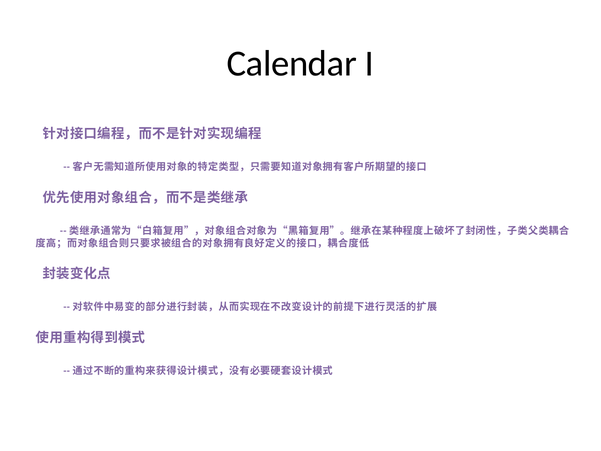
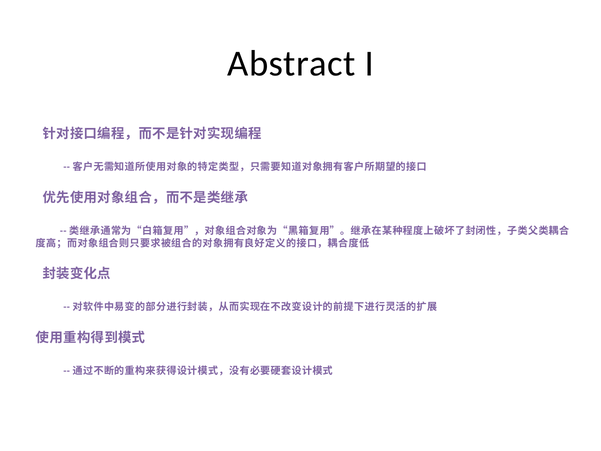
Calendar: Calendar -> Abstract (291, 63)
